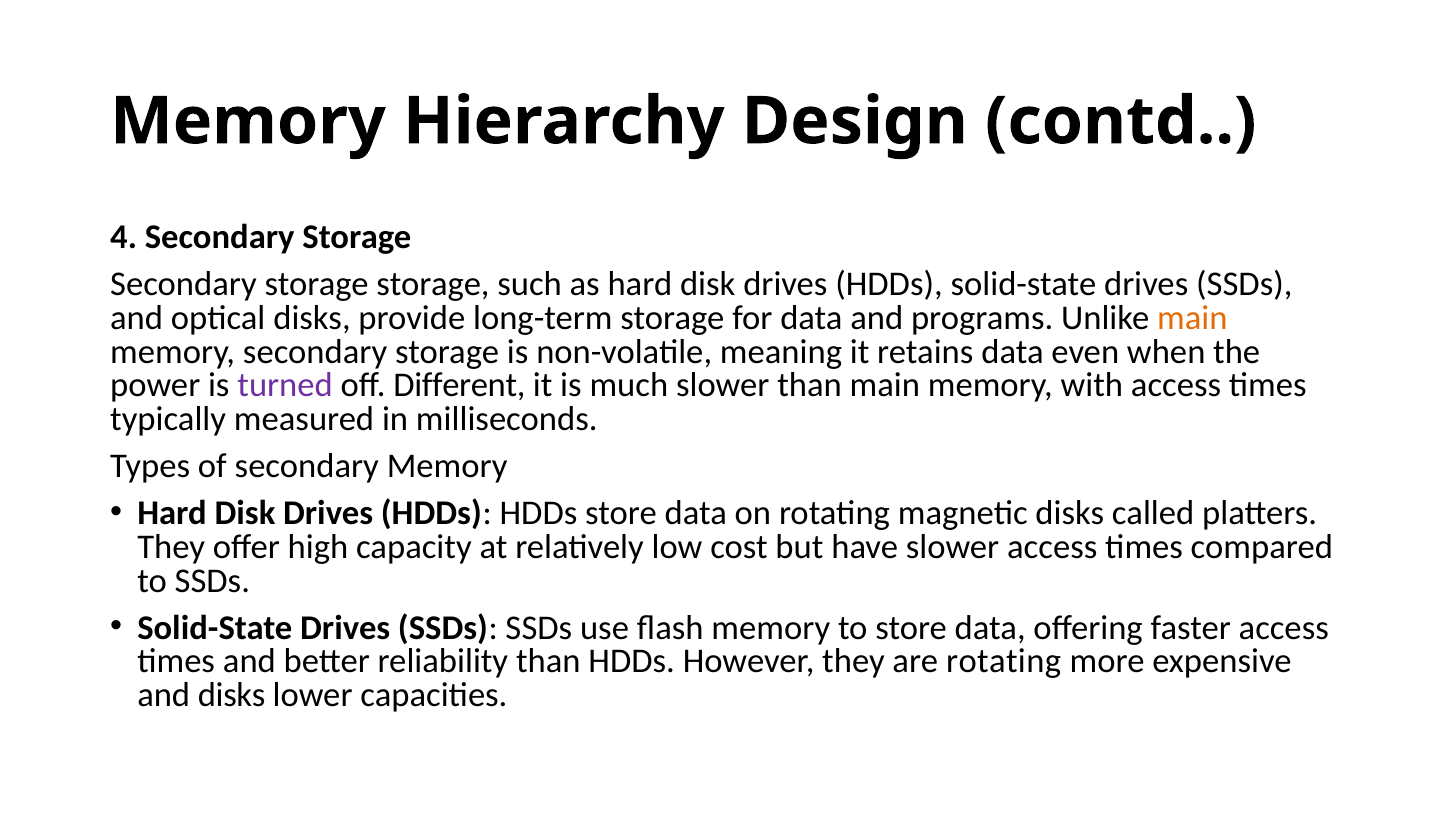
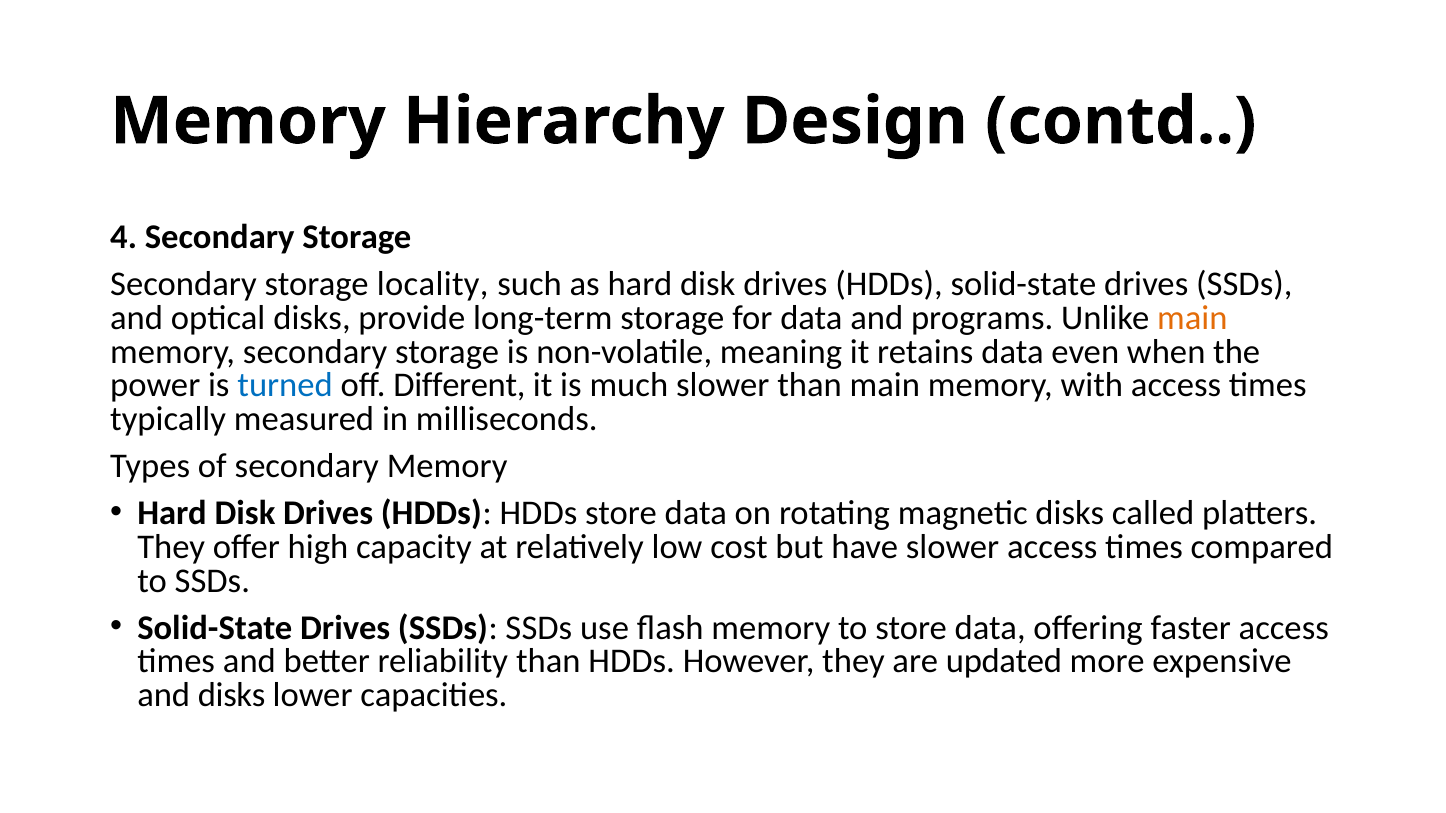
storage storage: storage -> locality (433, 285)
turned colour: purple -> blue (285, 386)
are rotating: rotating -> updated (1004, 662)
